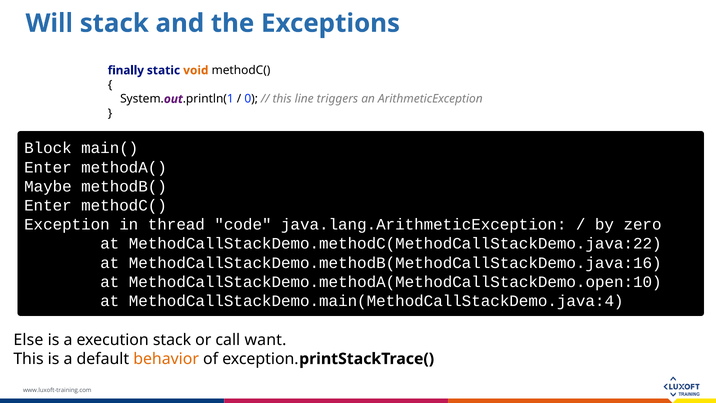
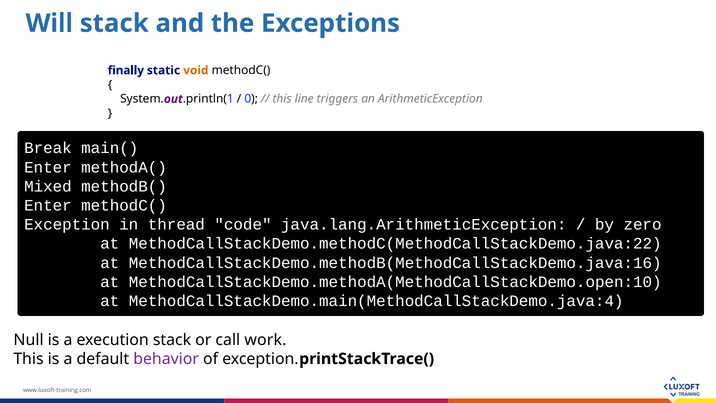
Block: Block -> Break (48, 148)
Maybe: Maybe -> Mixed (48, 186)
Else: Else -> Null (29, 340)
want: want -> work (265, 340)
behavior colour: orange -> purple (166, 359)
